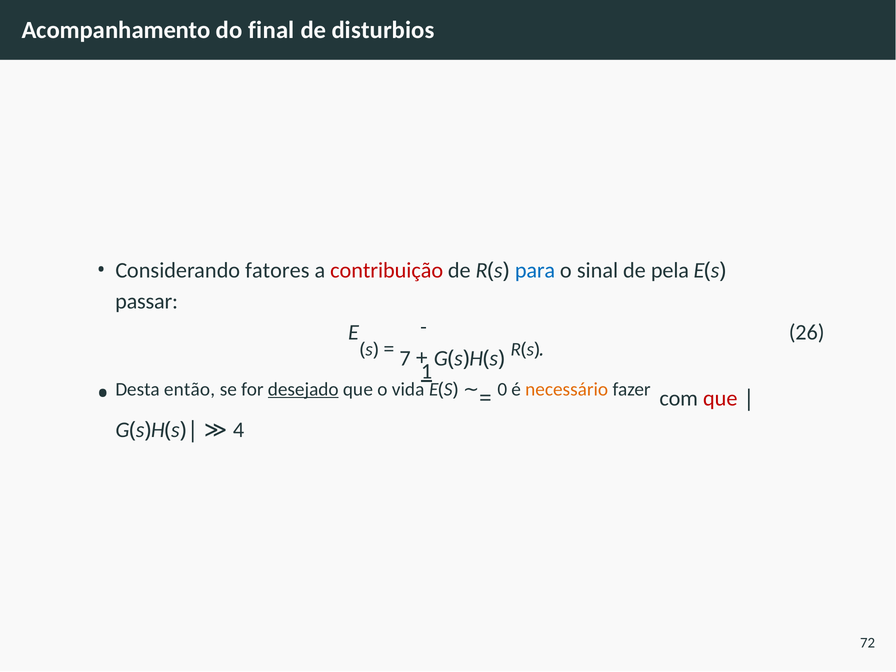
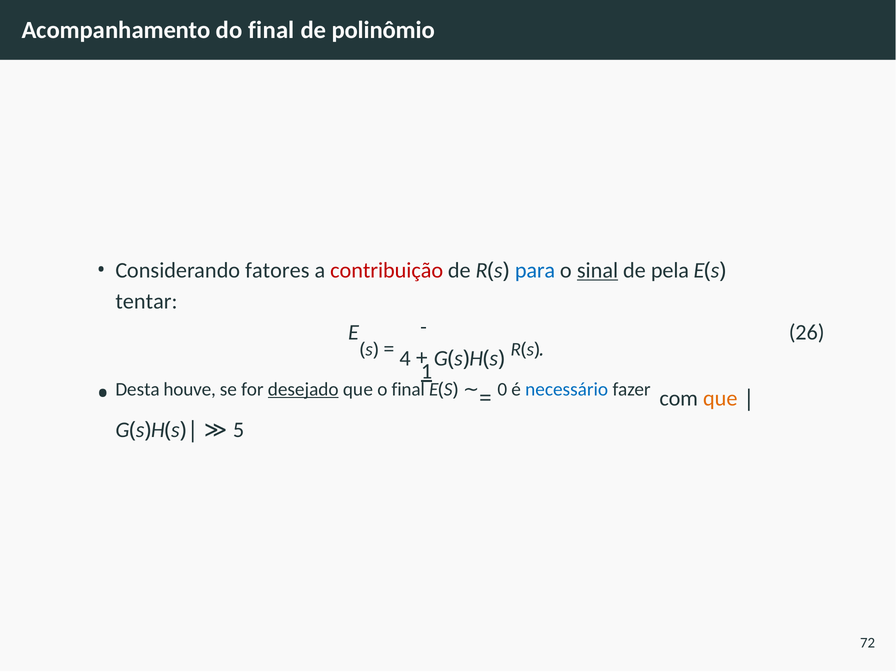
disturbios: disturbios -> polinômio (383, 30)
sinal underline: none -> present (598, 271)
passar: passar -> tentar (146, 302)
7: 7 -> 4 (405, 359)
então: então -> houve (190, 390)
o vida: vida -> final (408, 390)
necessário colour: orange -> blue (567, 390)
que colour: red -> orange (720, 399)
4: 4 -> 5 (239, 431)
